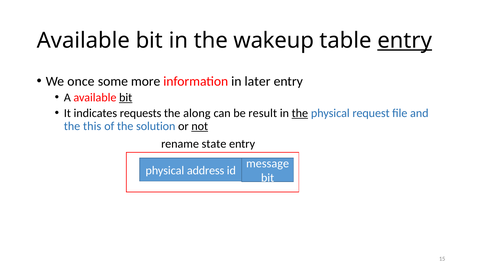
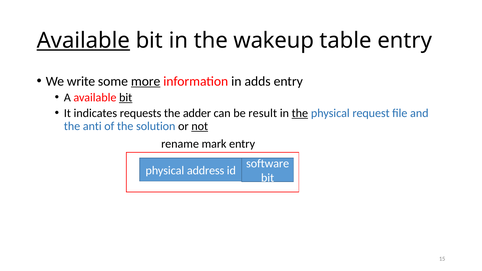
Available underline: none -> present (83, 40)
entry underline: present -> none (405, 40)
once: once -> write (81, 81)
more underline: none -> present (146, 81)
later: later -> adds (258, 81)
along: along -> adder (197, 113)
this: this -> anti (92, 126)
state: state -> mark (214, 144)
message: message -> software (268, 164)
